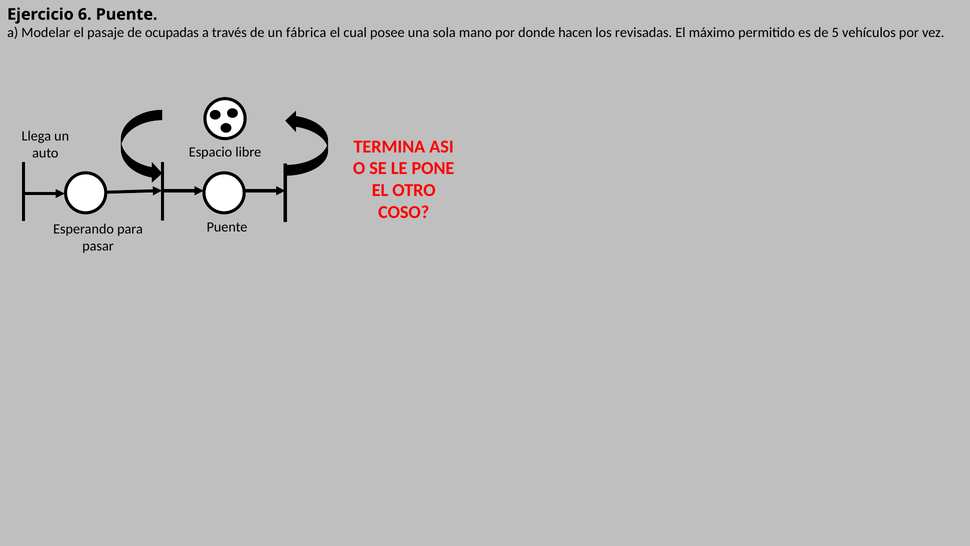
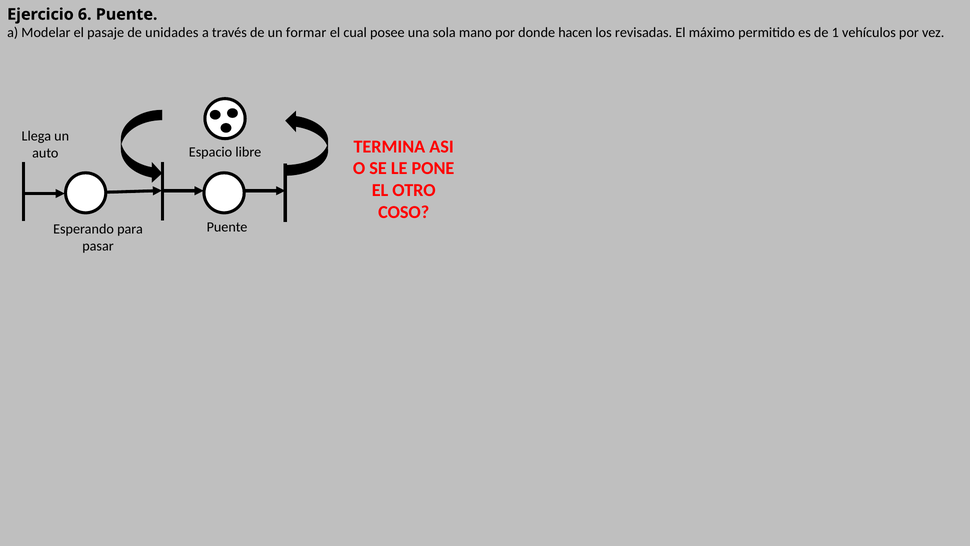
ocupadas: ocupadas -> unidades (172, 32)
fábrica: fábrica -> formar (306, 32)
5: 5 -> 1 (835, 32)
